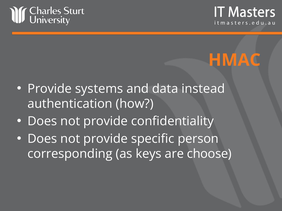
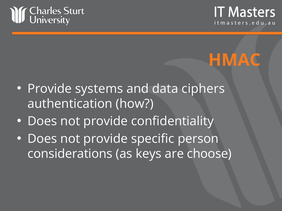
instead: instead -> ciphers (203, 89)
corresponding: corresponding -> considerations (70, 154)
